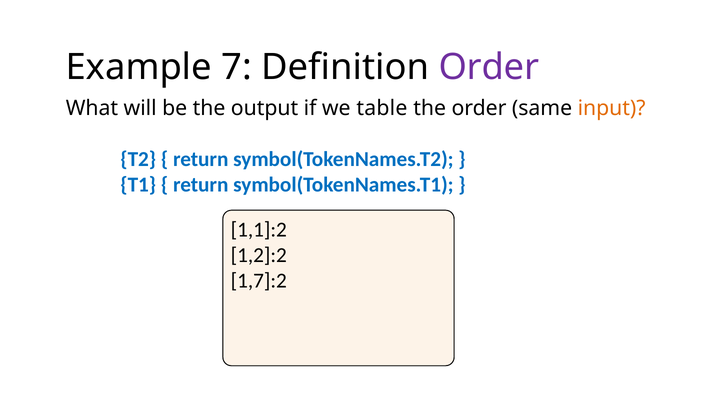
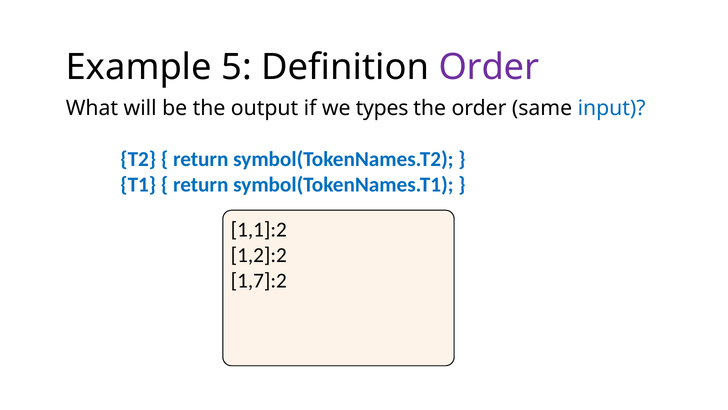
7: 7 -> 5 (237, 67)
table: table -> types (382, 108)
input colour: orange -> blue (612, 108)
